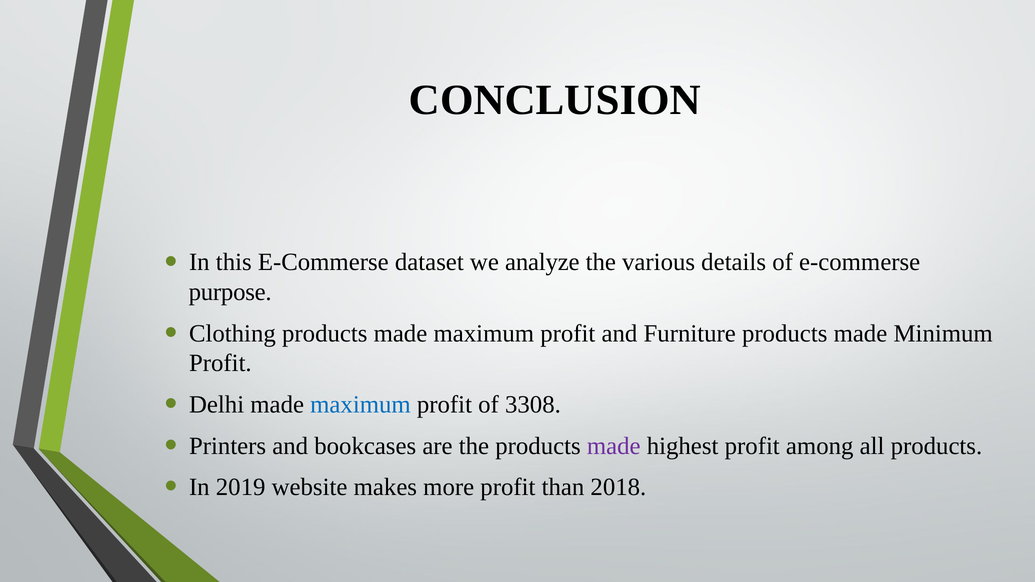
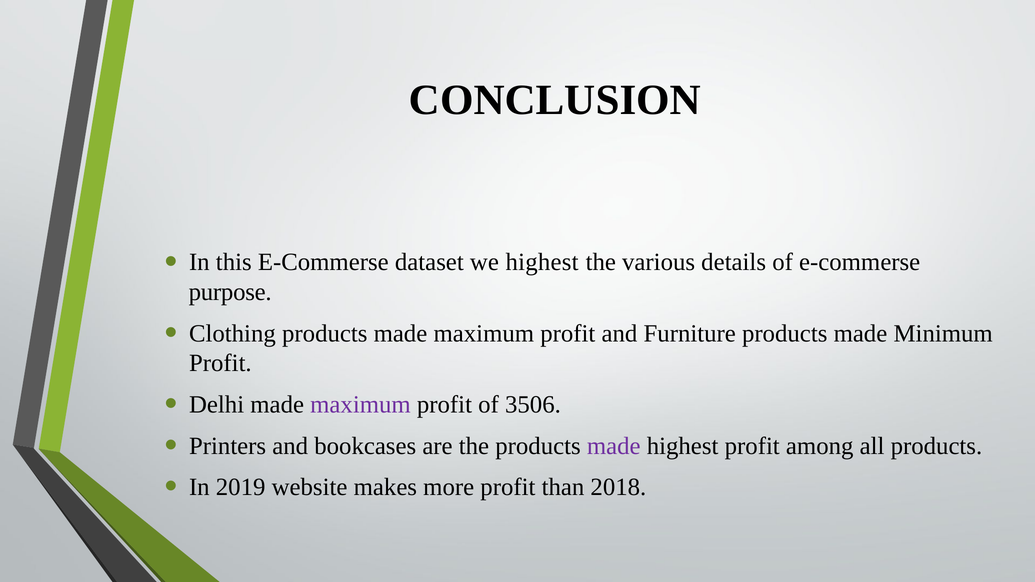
we analyze: analyze -> highest (542, 262)
maximum colour: blue -> purple (360, 405)
3308: 3308 -> 3506 (533, 405)
